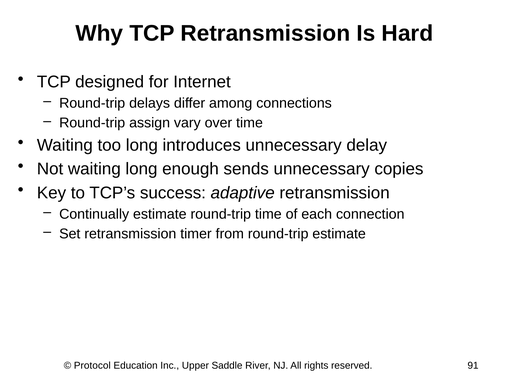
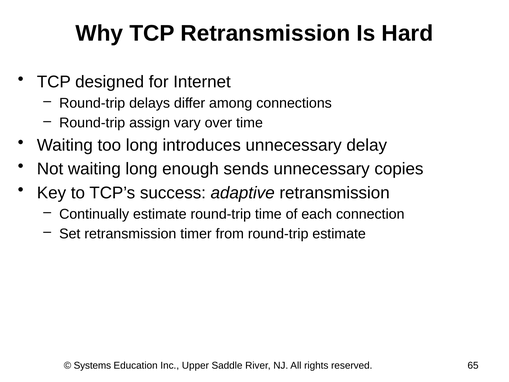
Protocol: Protocol -> Systems (92, 365)
91: 91 -> 65 (473, 365)
